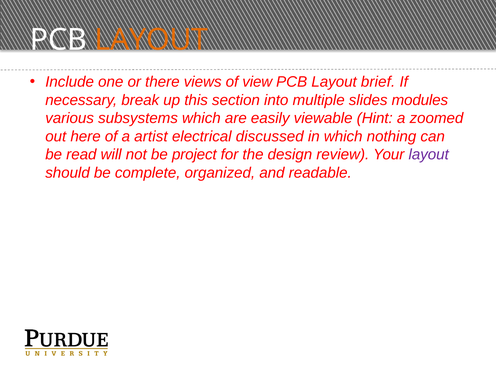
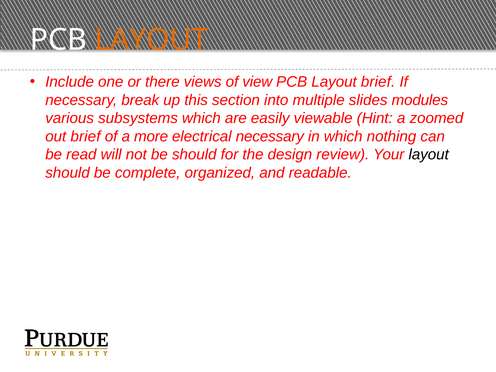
out here: here -> brief (85, 136)
artist: artist -> more (151, 136)
electrical discussed: discussed -> necessary (270, 136)
be project: project -> should (194, 155)
layout colour: purple -> black (429, 155)
